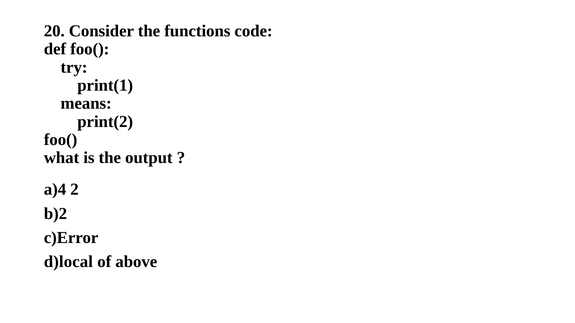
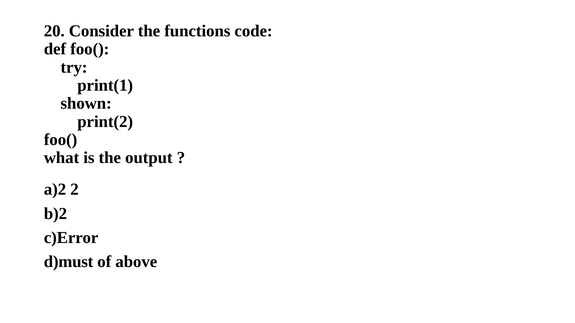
means: means -> shown (86, 104)
a)4: a)4 -> a)2 (55, 190)
d)local: d)local -> d)must (69, 262)
